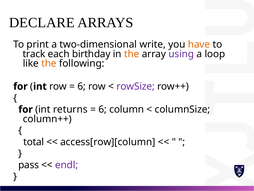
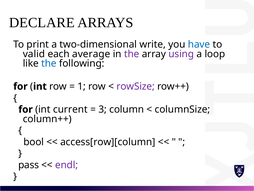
have colour: orange -> blue (199, 44)
track: track -> valid (34, 54)
birthday: birthday -> average (91, 54)
the colour: orange -> purple (132, 54)
the colour: orange -> blue (49, 63)
6: 6 -> 1 (82, 86)
returns: returns -> current (70, 109)
6: 6 -> 3 (103, 109)
total: total -> bool (34, 142)
